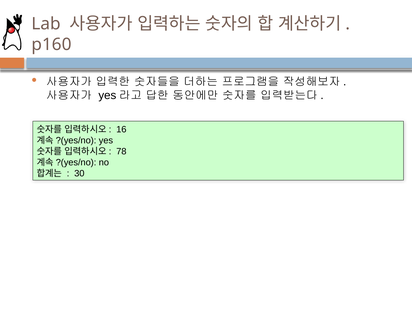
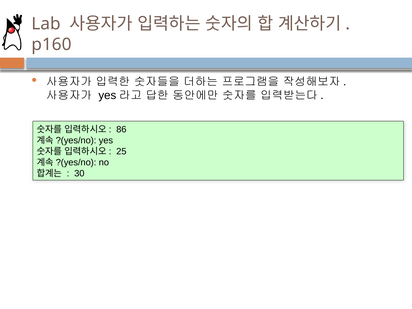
16: 16 -> 86 (121, 129)
78: 78 -> 25 (121, 151)
